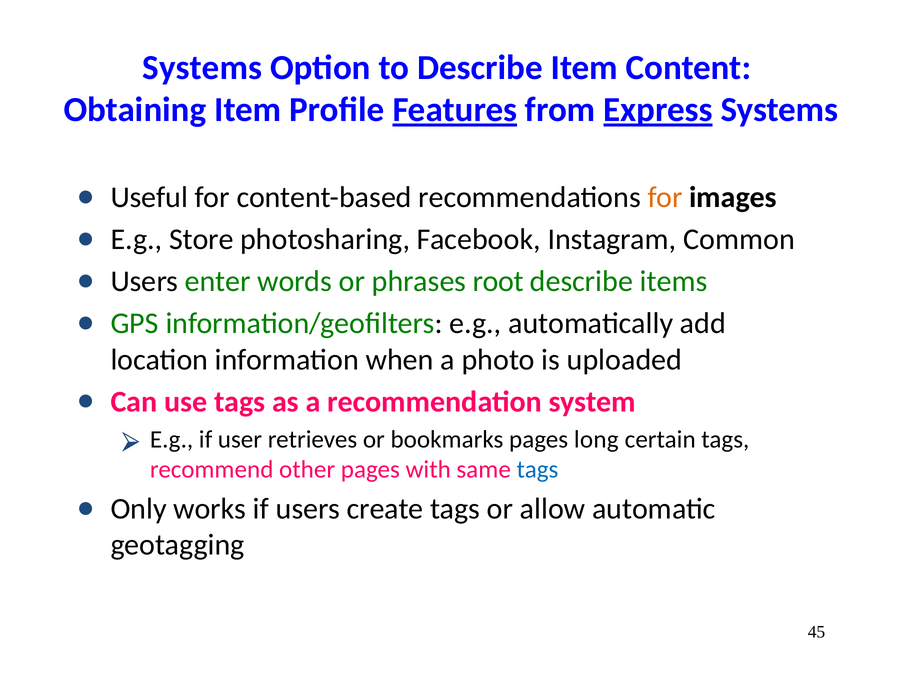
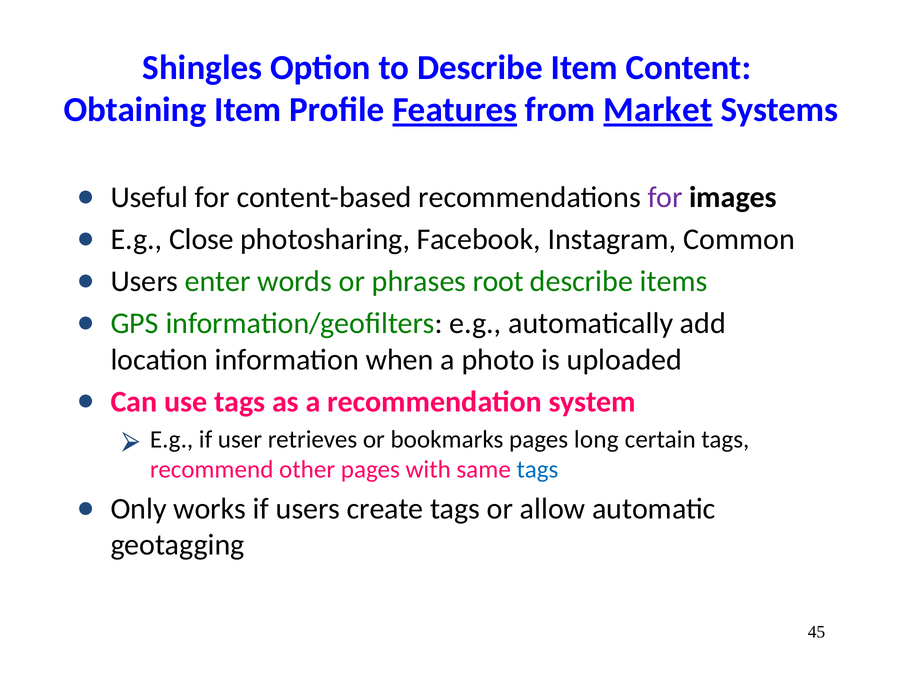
Systems: Systems -> Shingles (202, 68)
Express: Express -> Market (658, 110)
for colour: orange -> purple (665, 198)
Store: Store -> Close (201, 240)
